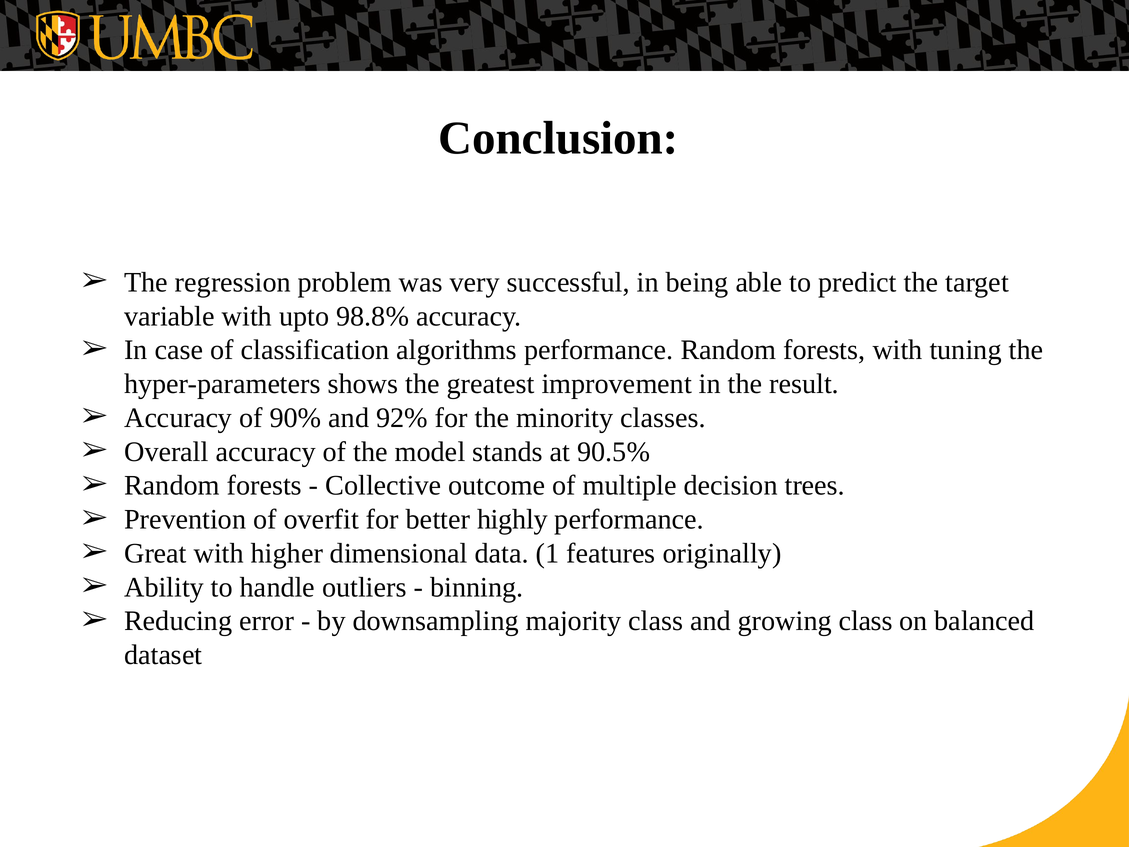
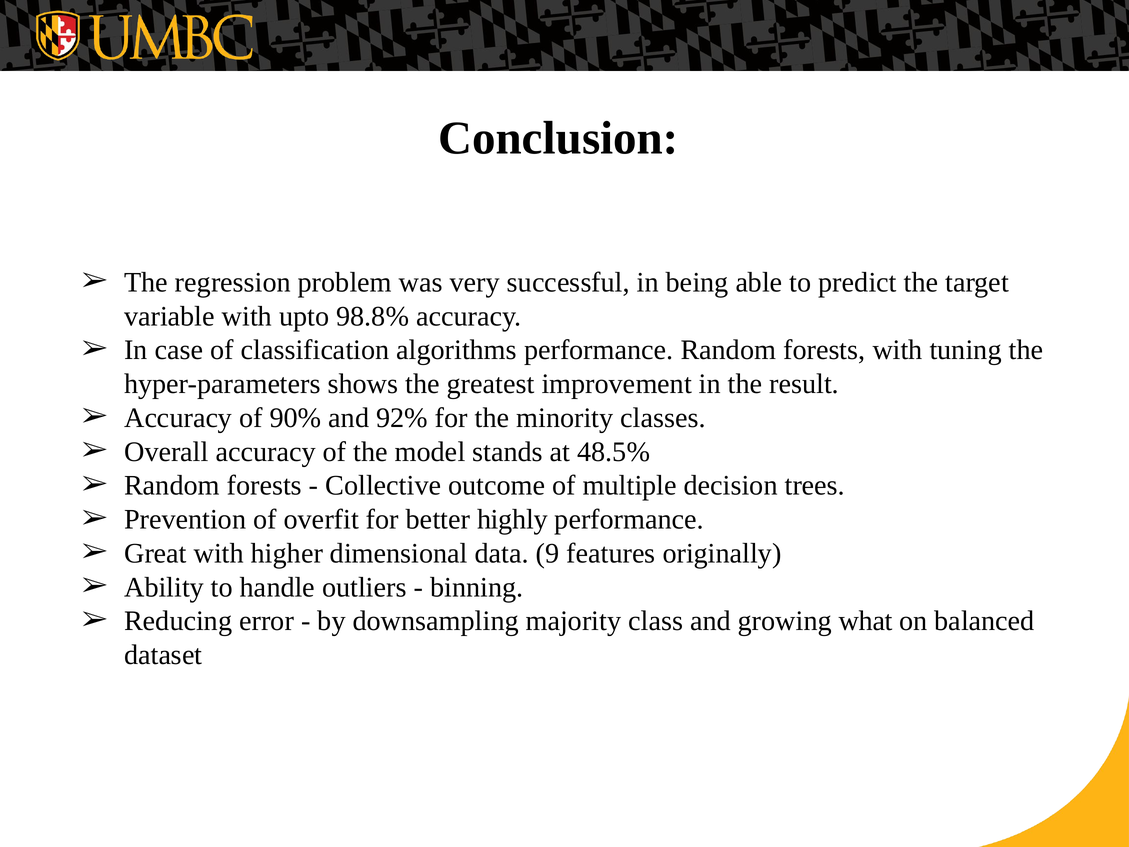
90.5%: 90.5% -> 48.5% (614, 452)
1: 1 -> 9 (548, 553)
growing class: class -> what (866, 621)
